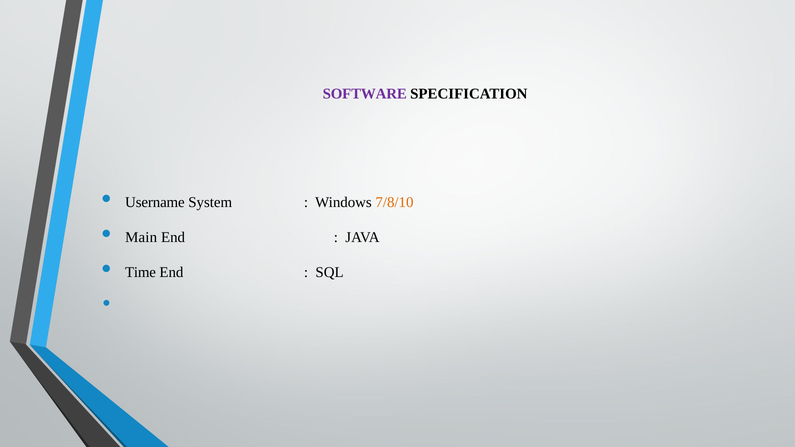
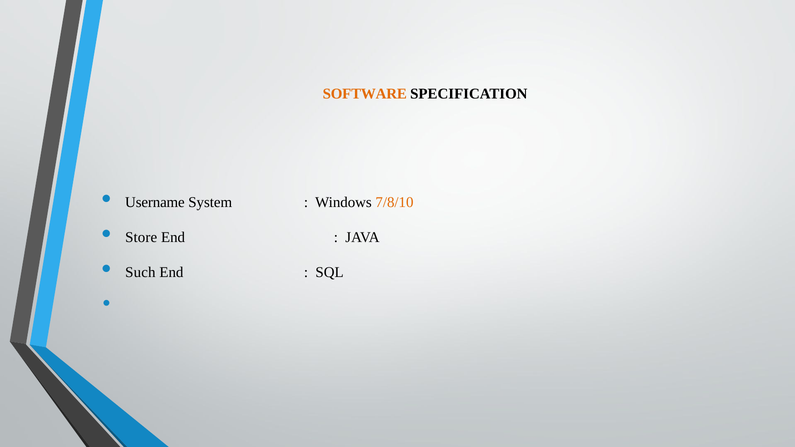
SOFTWARE colour: purple -> orange (365, 94)
Main: Main -> Store (141, 237)
Time: Time -> Such (140, 272)
